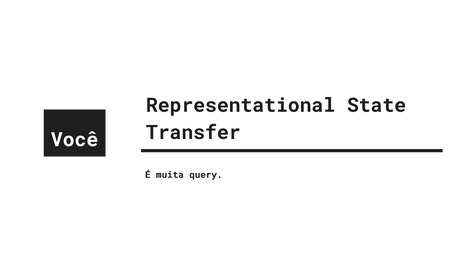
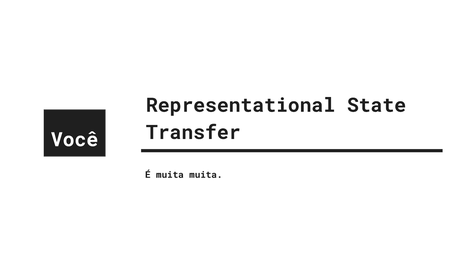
muita query: query -> muita (206, 175)
